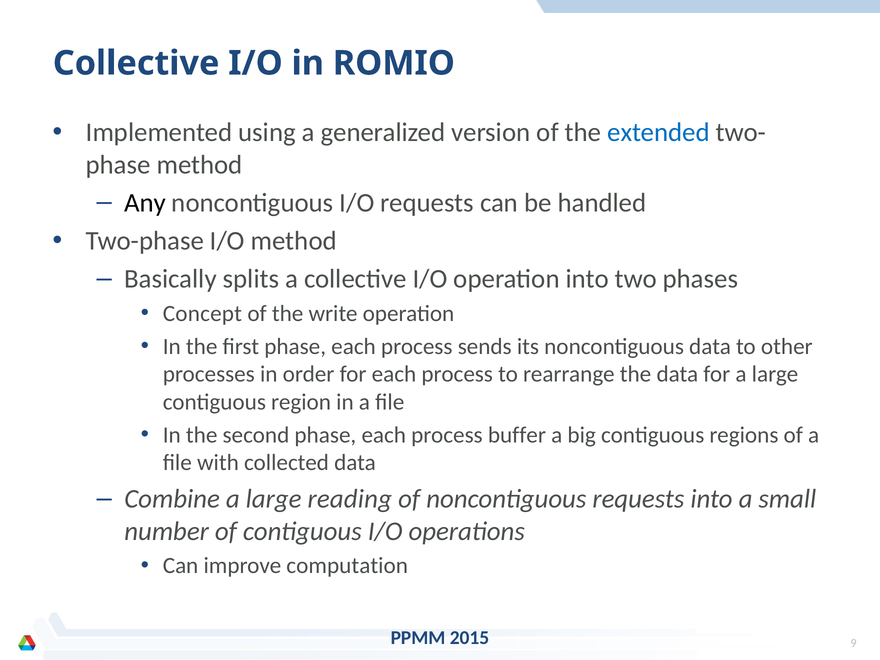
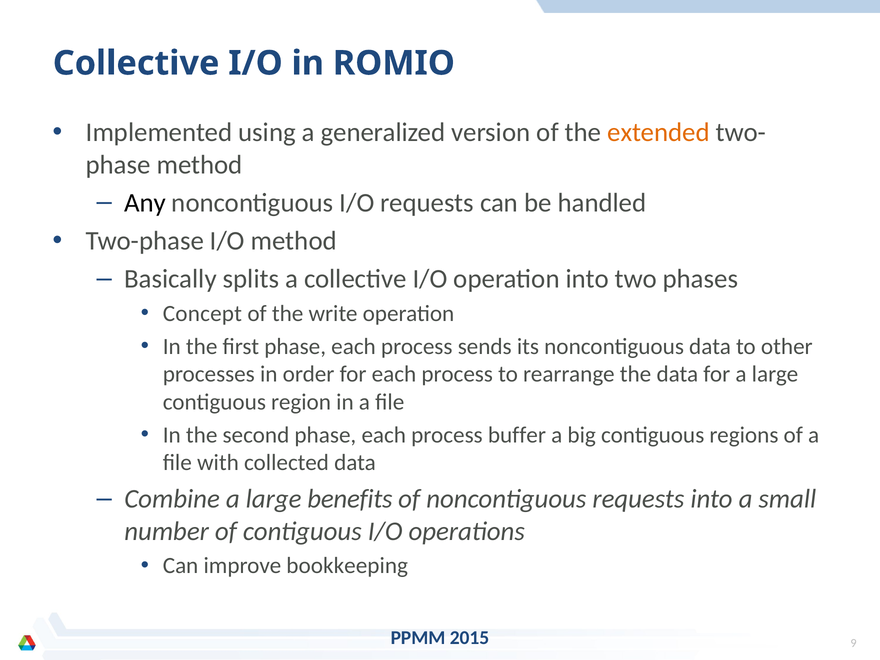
extended colour: blue -> orange (658, 132)
reading: reading -> benefits (350, 499)
computation: computation -> bookkeeping (347, 566)
